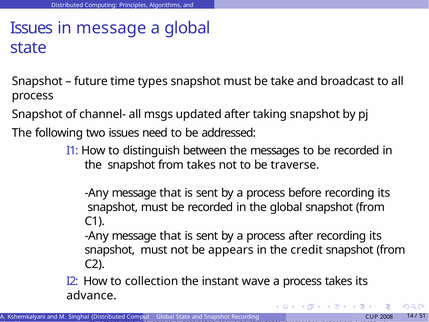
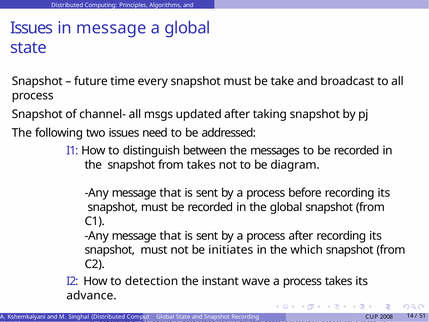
types: types -> every (153, 81)
traverse: traverse -> diagram (295, 165)
appears: appears -> initiates (231, 250)
credit: credit -> which (307, 250)
collection: collection -> detection (152, 281)
